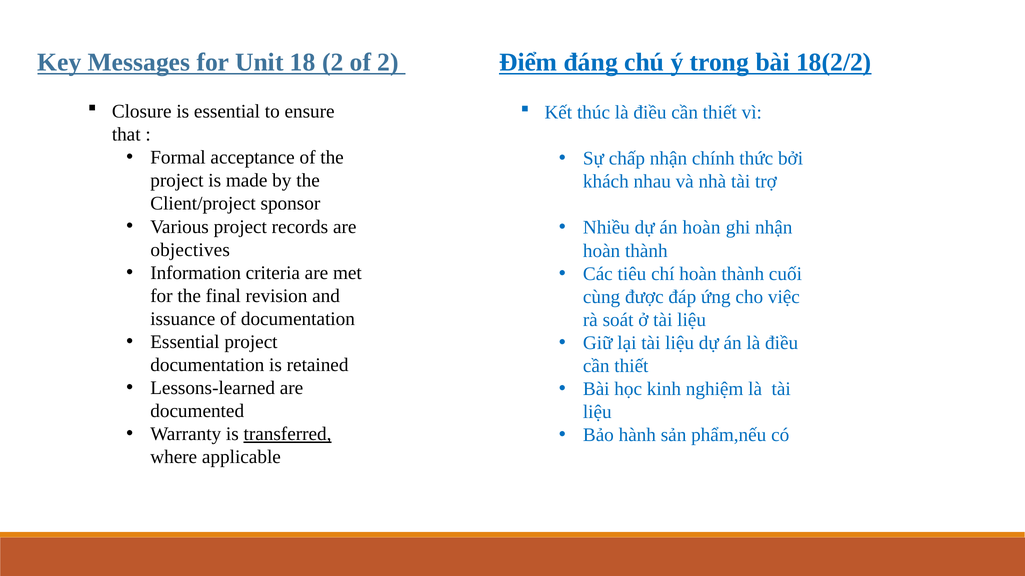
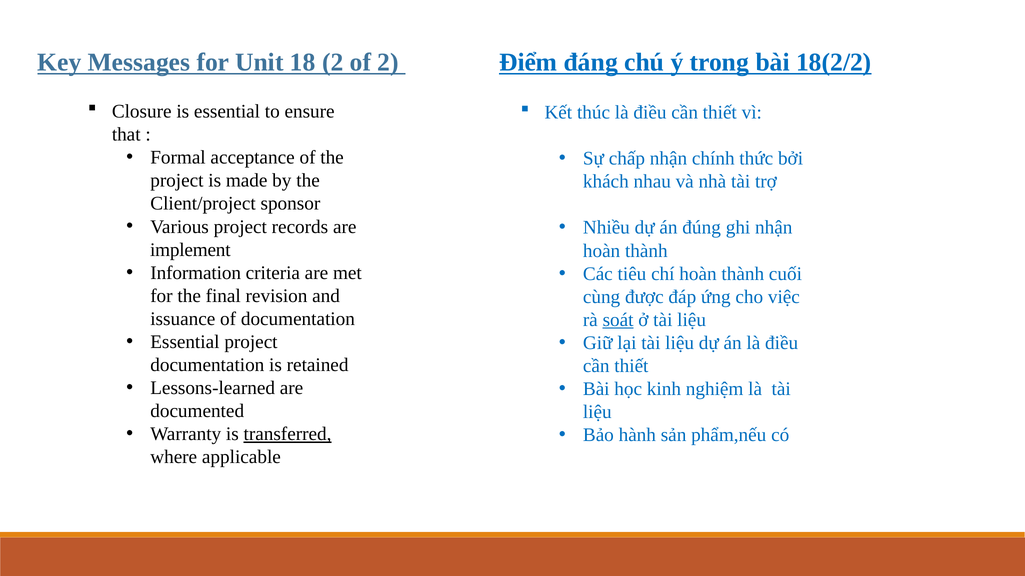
án hoàn: hoàn -> đúng (702, 228)
objectives: objectives -> implement (190, 250)
soát underline: none -> present (618, 320)
